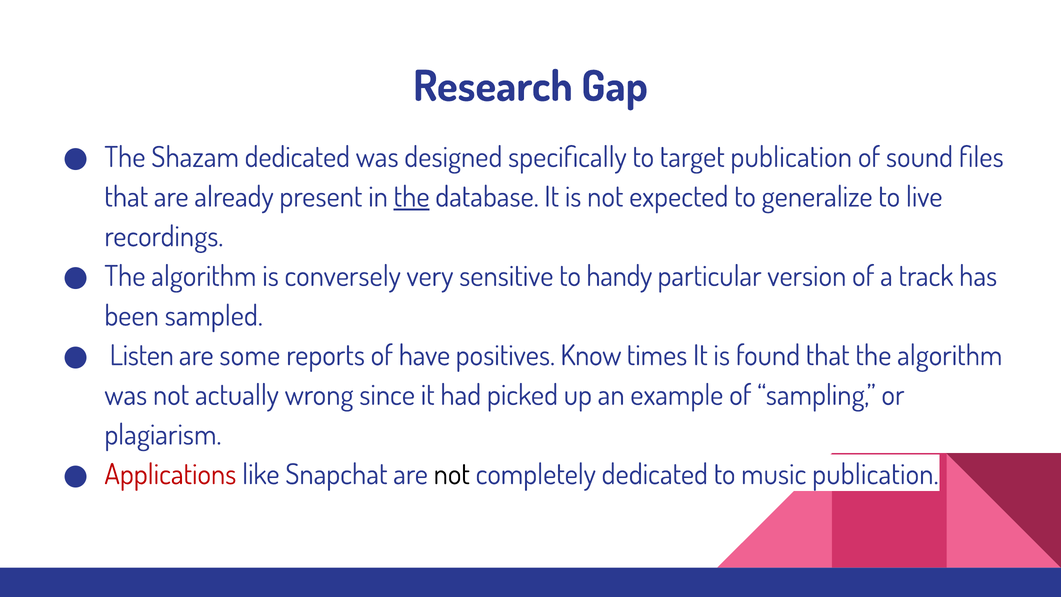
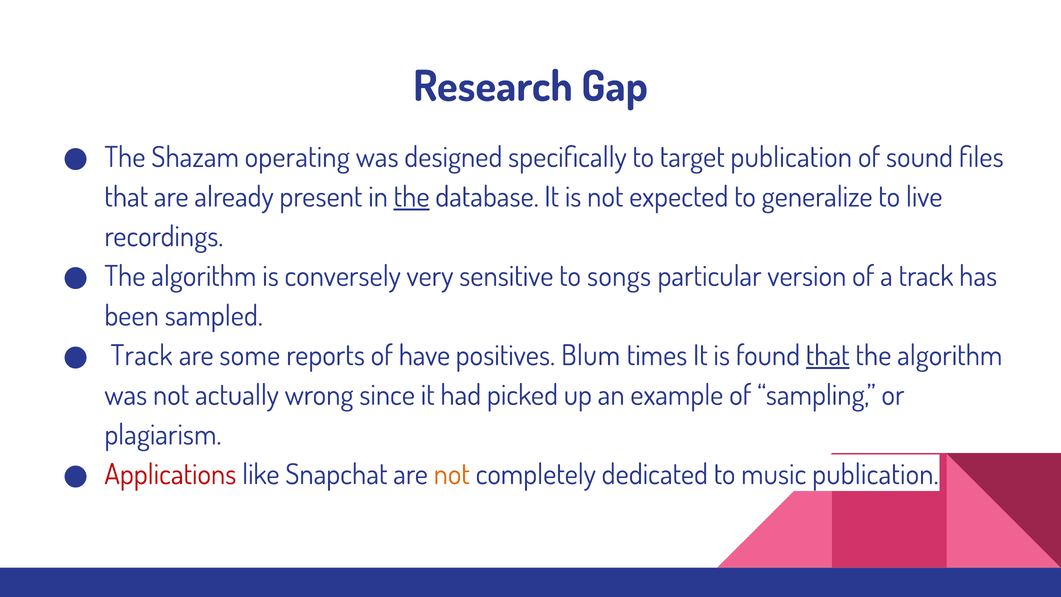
Shazam dedicated: dedicated -> operating (297, 157)
handy: handy -> songs (619, 276)
Listen: Listen -> Track (141, 356)
Know: Know -> Blum (591, 356)
that underline: none -> present (828, 356)
not colour: black -> orange (452, 475)
